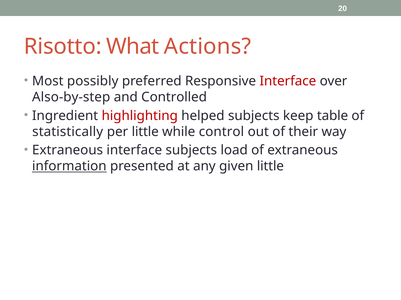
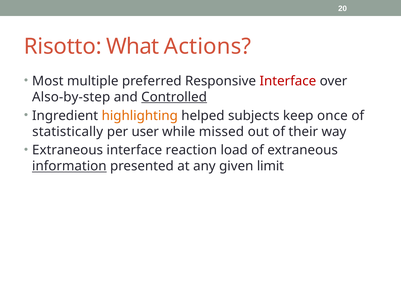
possibly: possibly -> multiple (93, 81)
Controlled underline: none -> present (174, 97)
highlighting colour: red -> orange (140, 116)
table: table -> once (332, 116)
per little: little -> user (145, 132)
control: control -> missed (221, 132)
interface subjects: subjects -> reaction (191, 151)
given little: little -> limit (270, 167)
